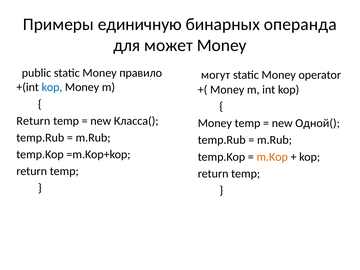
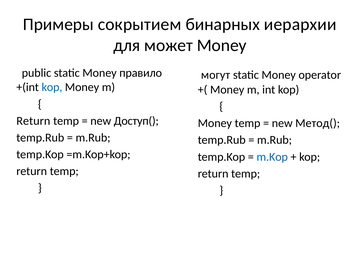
единичную: единичную -> сокрытием (140, 24)
операнда: операнда -> иерархии (300, 24)
Класса(: Класса( -> Доступ( (136, 121)
Одной(: Одной( -> Метод( (318, 123)
m.Kop colour: orange -> blue (272, 157)
